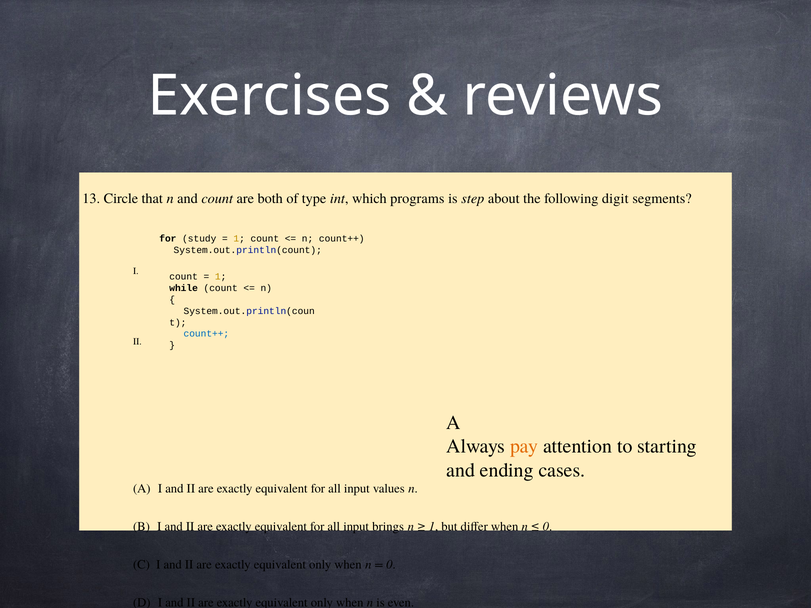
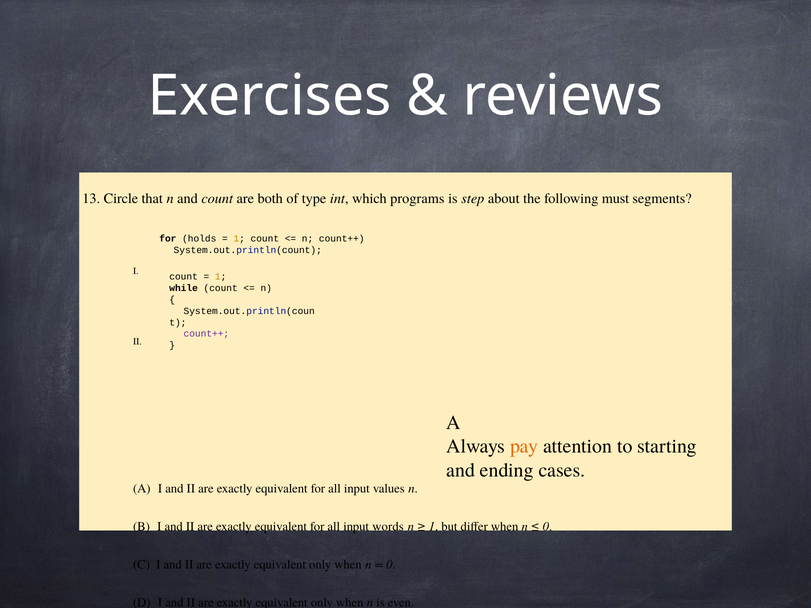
digit: digit -> must (615, 198)
study: study -> holds (199, 239)
count++ colour: blue -> purple (206, 334)
brings: brings -> words (388, 527)
